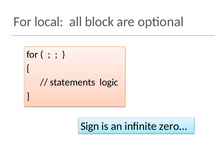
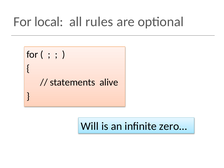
block: block -> rules (99, 22)
logic: logic -> alive (109, 82)
Sign: Sign -> Will (90, 126)
